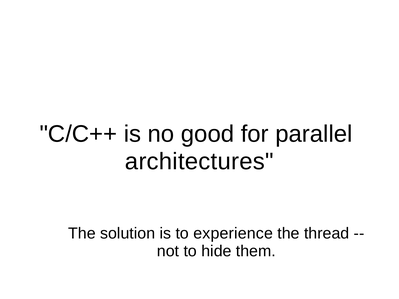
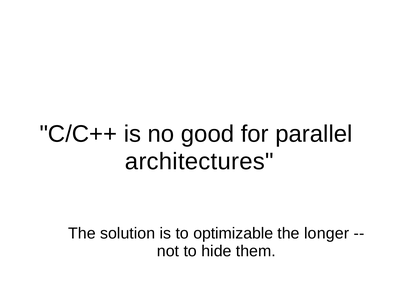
experience: experience -> optimizable (233, 234)
thread: thread -> longer (327, 234)
